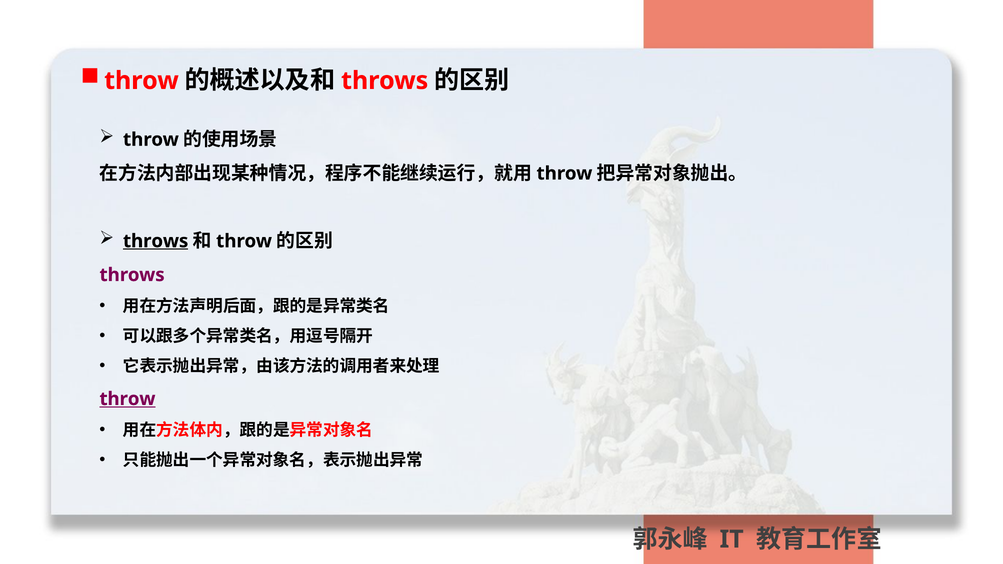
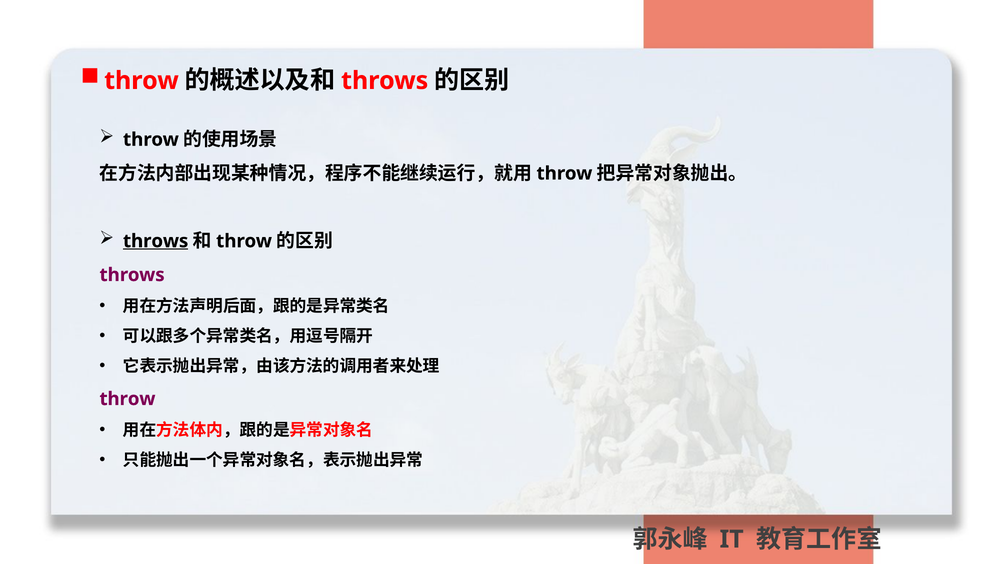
throw underline: present -> none (127, 399)
